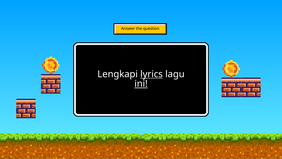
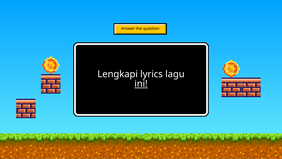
lyrics underline: present -> none (152, 74)
